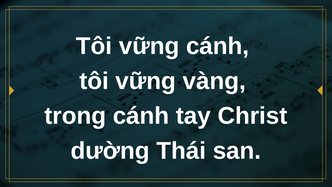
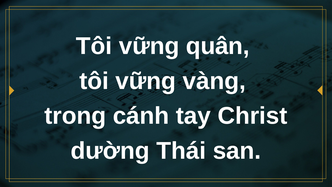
vững cánh: cánh -> quân (218, 46)
